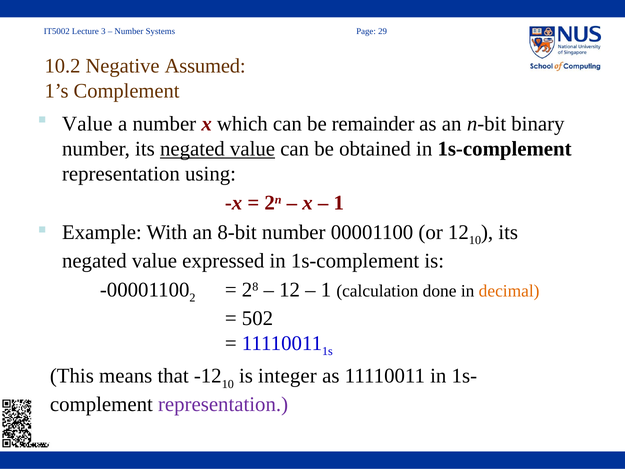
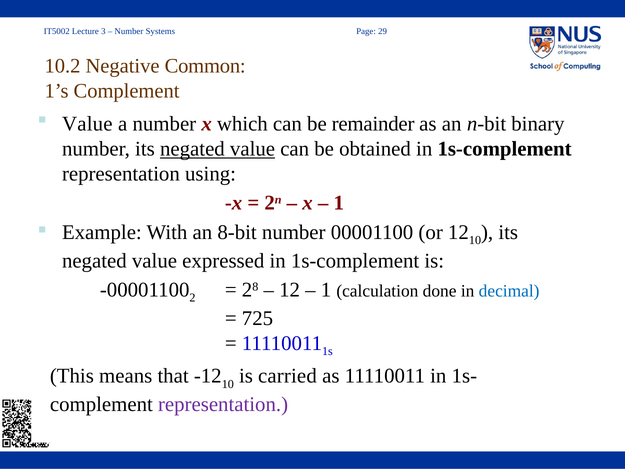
Assumed: Assumed -> Common (205, 66)
decimal colour: orange -> blue (509, 291)
502: 502 -> 725 (257, 318)
integer: integer -> carried (287, 376)
